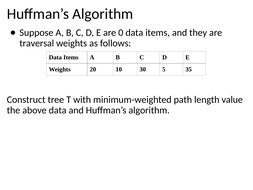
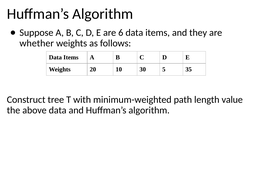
0: 0 -> 6 (121, 33)
traversal: traversal -> whether (37, 43)
